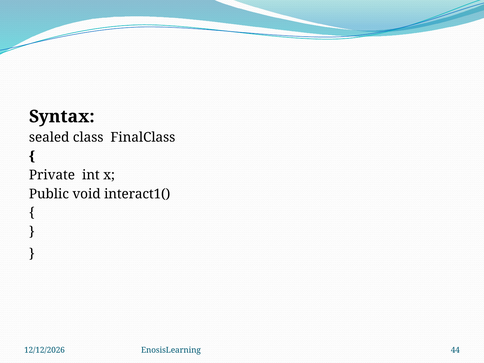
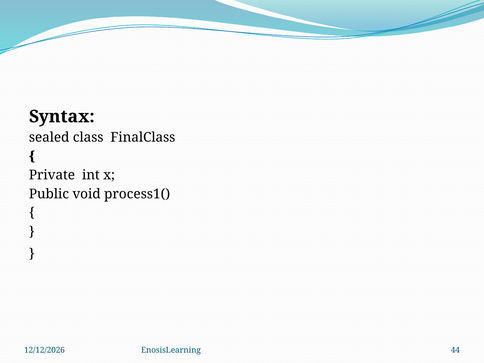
interact1(: interact1( -> process1( (137, 194)
